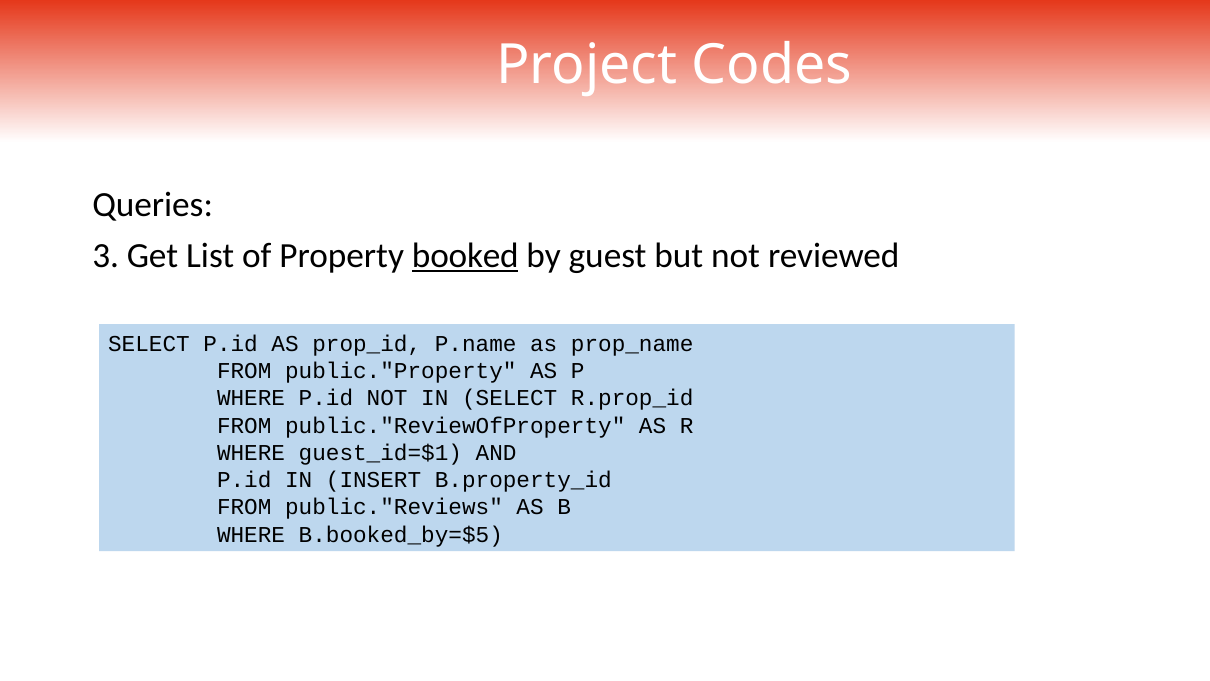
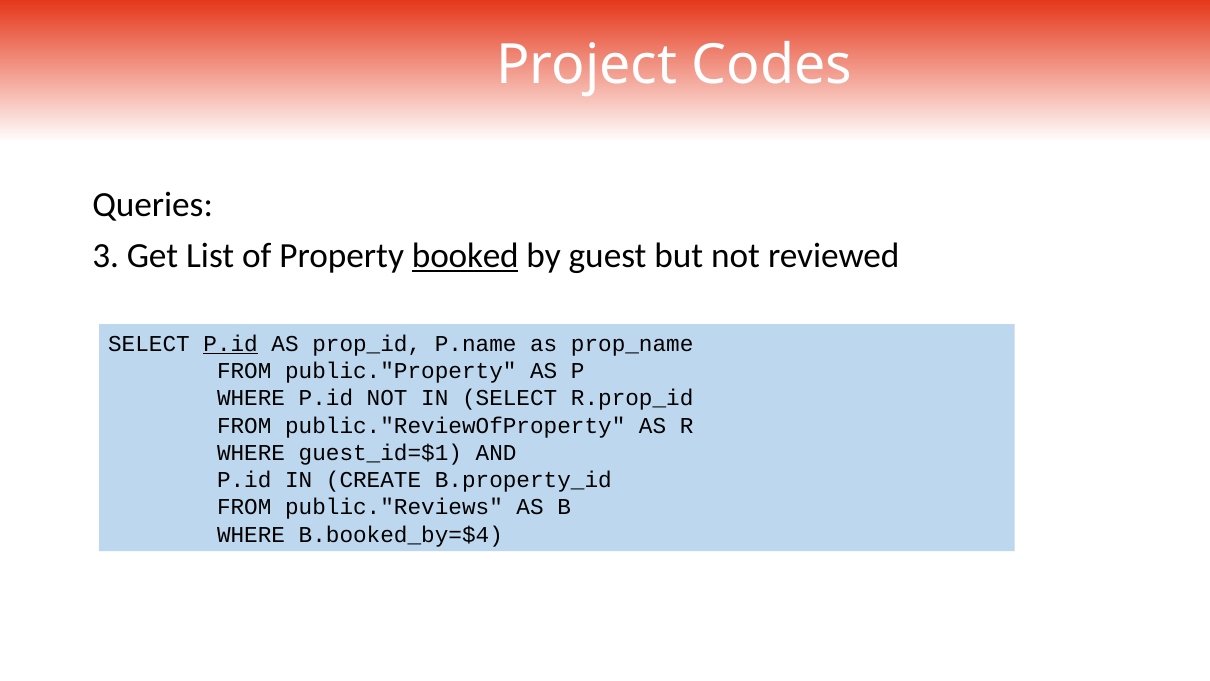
P.id underline: none -> present (231, 344)
INSERT: INSERT -> CREATE (374, 480)
B.booked_by=$5: B.booked_by=$5 -> B.booked_by=$4 (401, 534)
